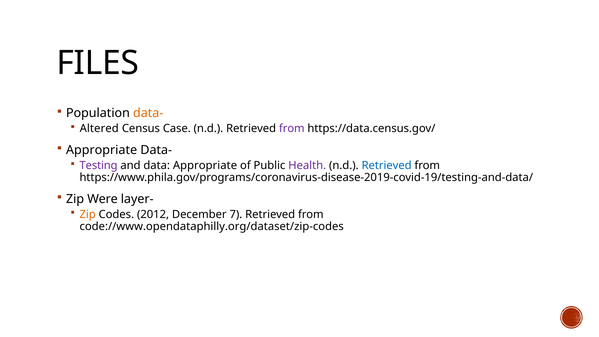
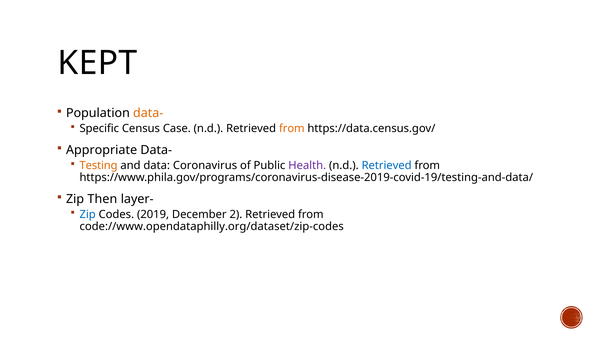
FILES: FILES -> KEPT (97, 63)
Altered: Altered -> Specific (99, 128)
from colour: purple -> orange (292, 128)
Testing colour: purple -> orange (99, 165)
data Appropriate: Appropriate -> Coronavirus (205, 165)
Were: Were -> Then (102, 199)
Zip colour: orange -> blue (88, 214)
2012: 2012 -> 2019 (153, 214)
7: 7 -> 2 (236, 214)
